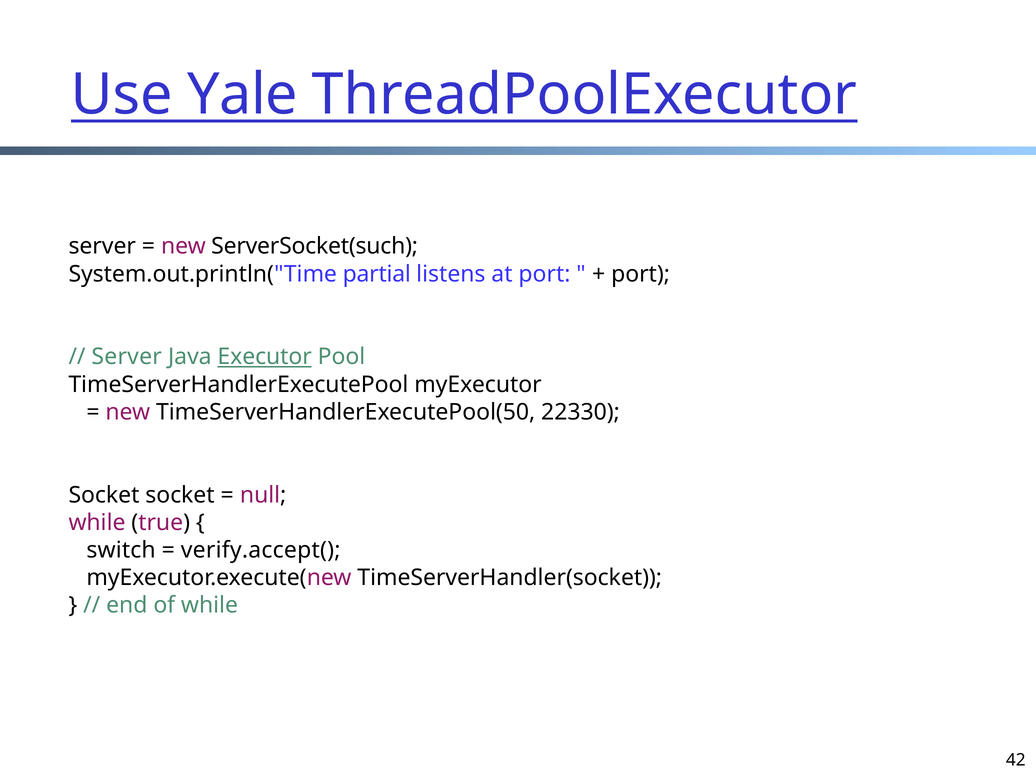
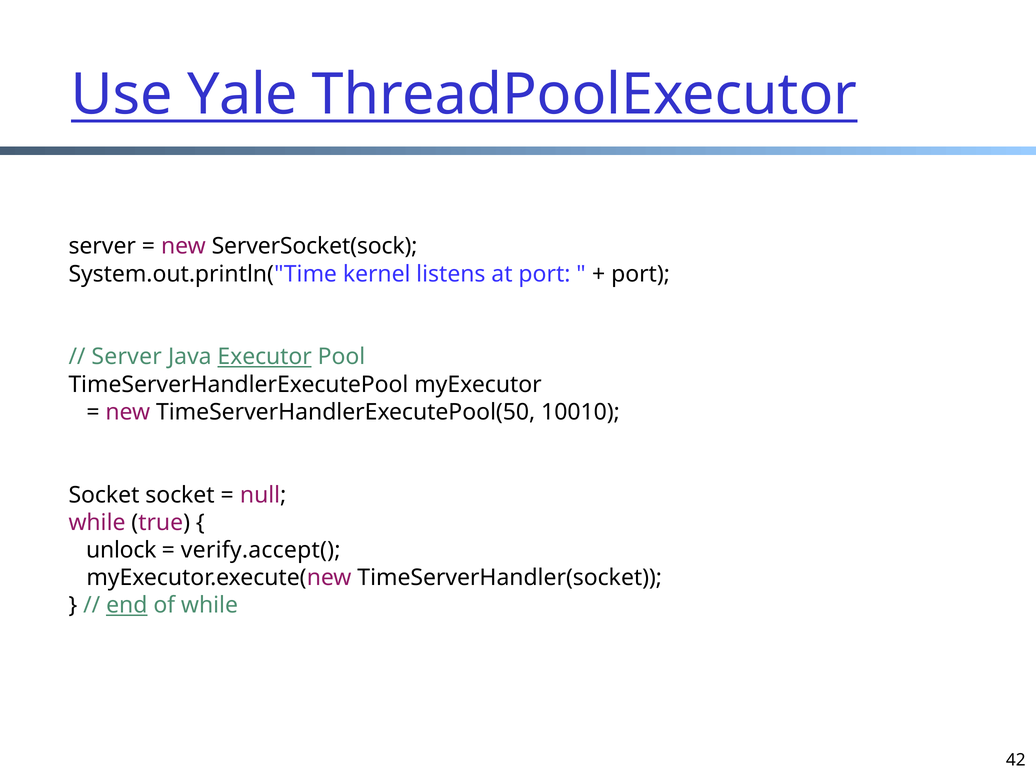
ServerSocket(such: ServerSocket(such -> ServerSocket(sock (315, 246)
partial: partial -> kernel (377, 274)
22330: 22330 -> 10010 (581, 412)
switch: switch -> unlock (121, 550)
end underline: none -> present (127, 605)
